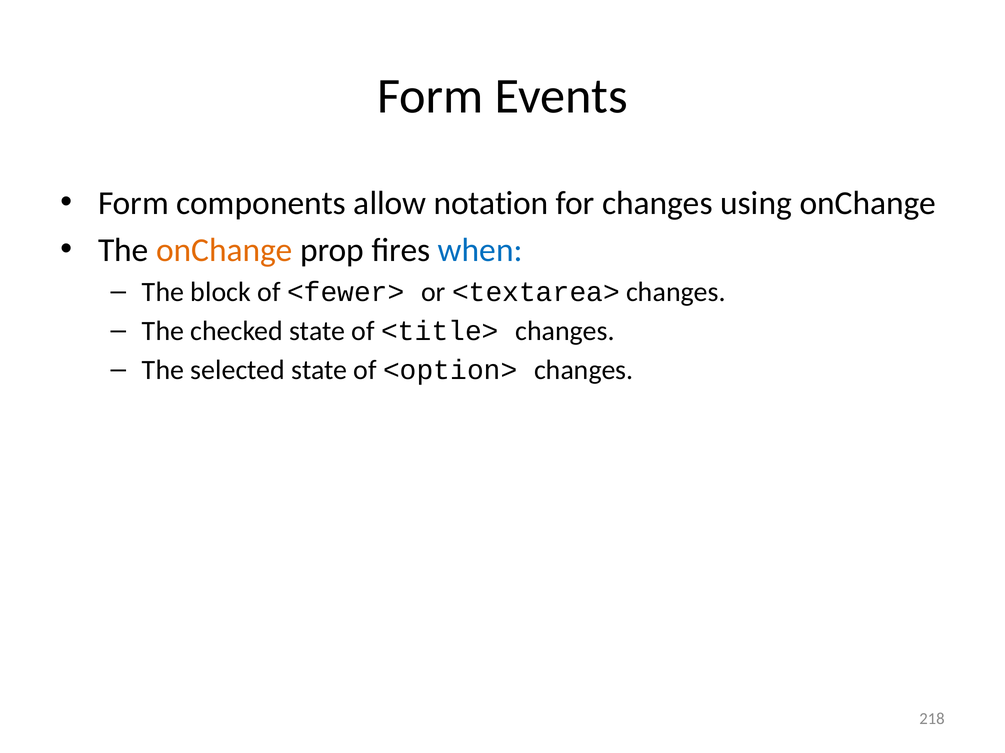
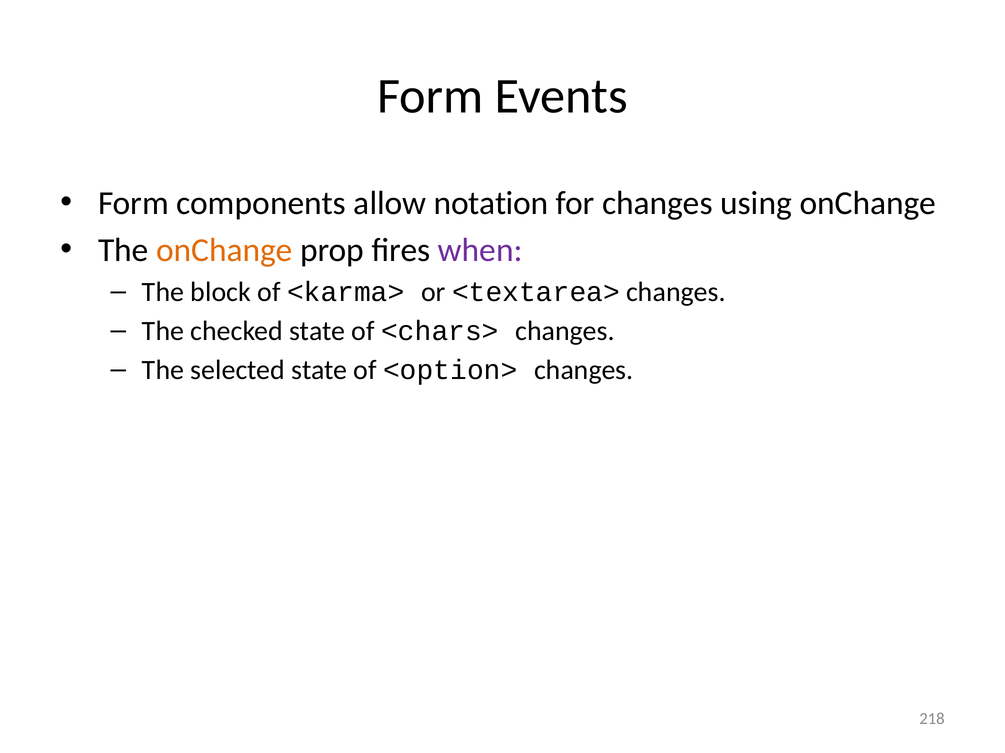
when colour: blue -> purple (480, 250)
<fewer>: <fewer> -> <karma> (346, 292)
<title>: <title> -> <chars> (440, 331)
